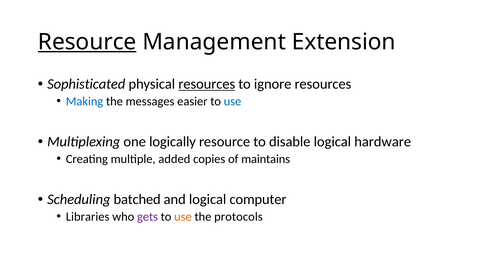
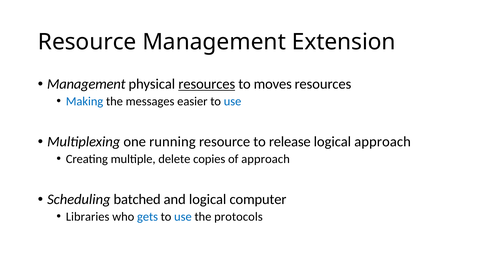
Resource underline: present -> none (87, 42)
Sophisticated: Sophisticated -> Management (86, 84)
ignore: ignore -> moves (273, 84)
logically: logically -> running (172, 142)
disable: disable -> release (290, 142)
logical hardware: hardware -> approach (383, 142)
added: added -> delete (174, 159)
of maintains: maintains -> approach (266, 159)
gets colour: purple -> blue (148, 216)
use colour: orange -> blue (183, 216)
